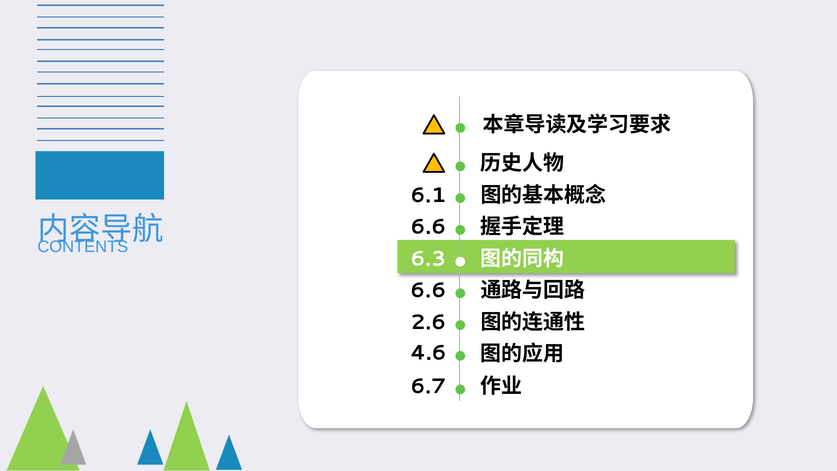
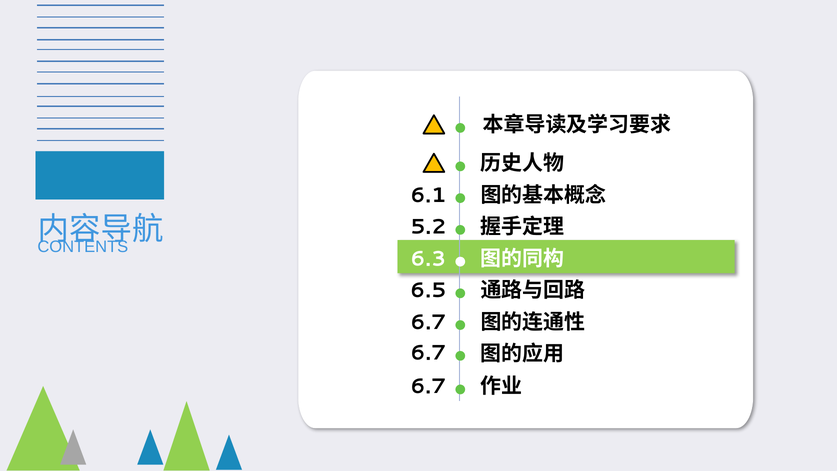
6.6: 6.6 -> 5.2 (428, 227)
6.6: 6.6 -> 6.5 (428, 290)
2.6: 2.6 -> 6.7 (428, 322)
4.6: 4.6 -> 6.7 (428, 353)
